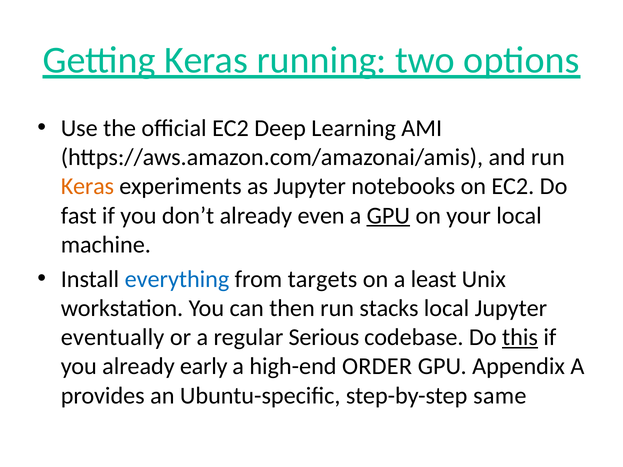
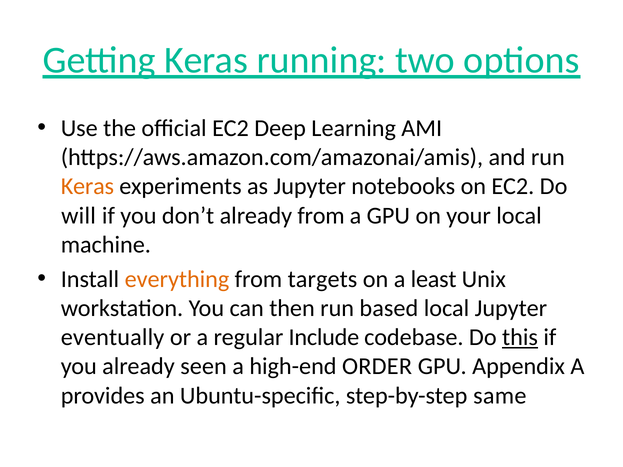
fast: fast -> will (79, 216)
already even: even -> from (321, 216)
GPU underline: present -> none (388, 216)
everything colour: blue -> orange (177, 279)
stacks: stacks -> based (389, 308)
Serious: Serious -> Include (324, 338)
early: early -> seen (204, 367)
